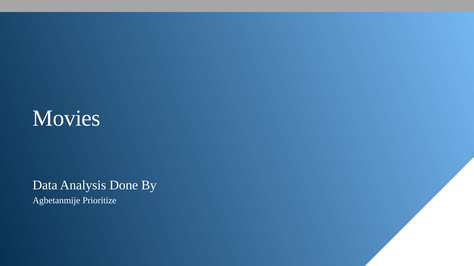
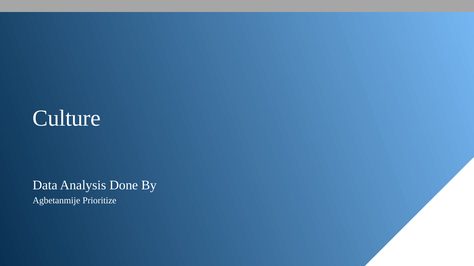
Movies: Movies -> Culture (67, 118)
